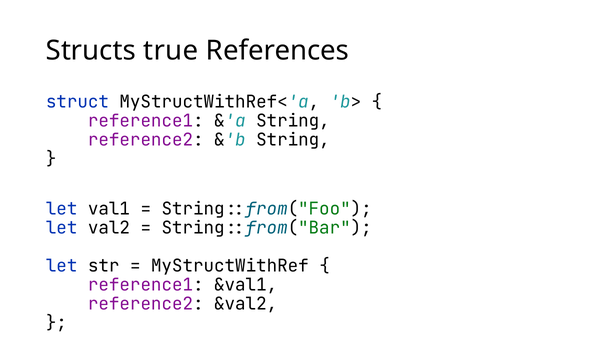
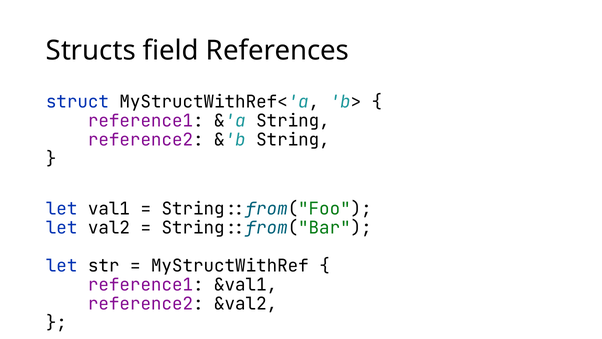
true: true -> field (171, 51)
